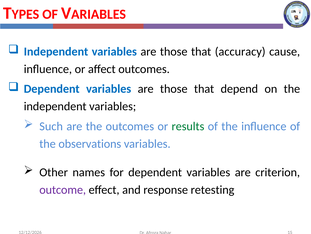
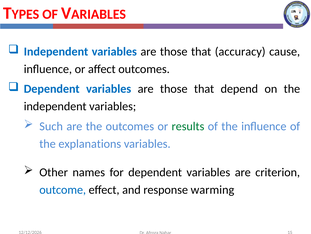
observations: observations -> explanations (90, 143)
outcome colour: purple -> blue (63, 189)
retesting: retesting -> warming (212, 189)
